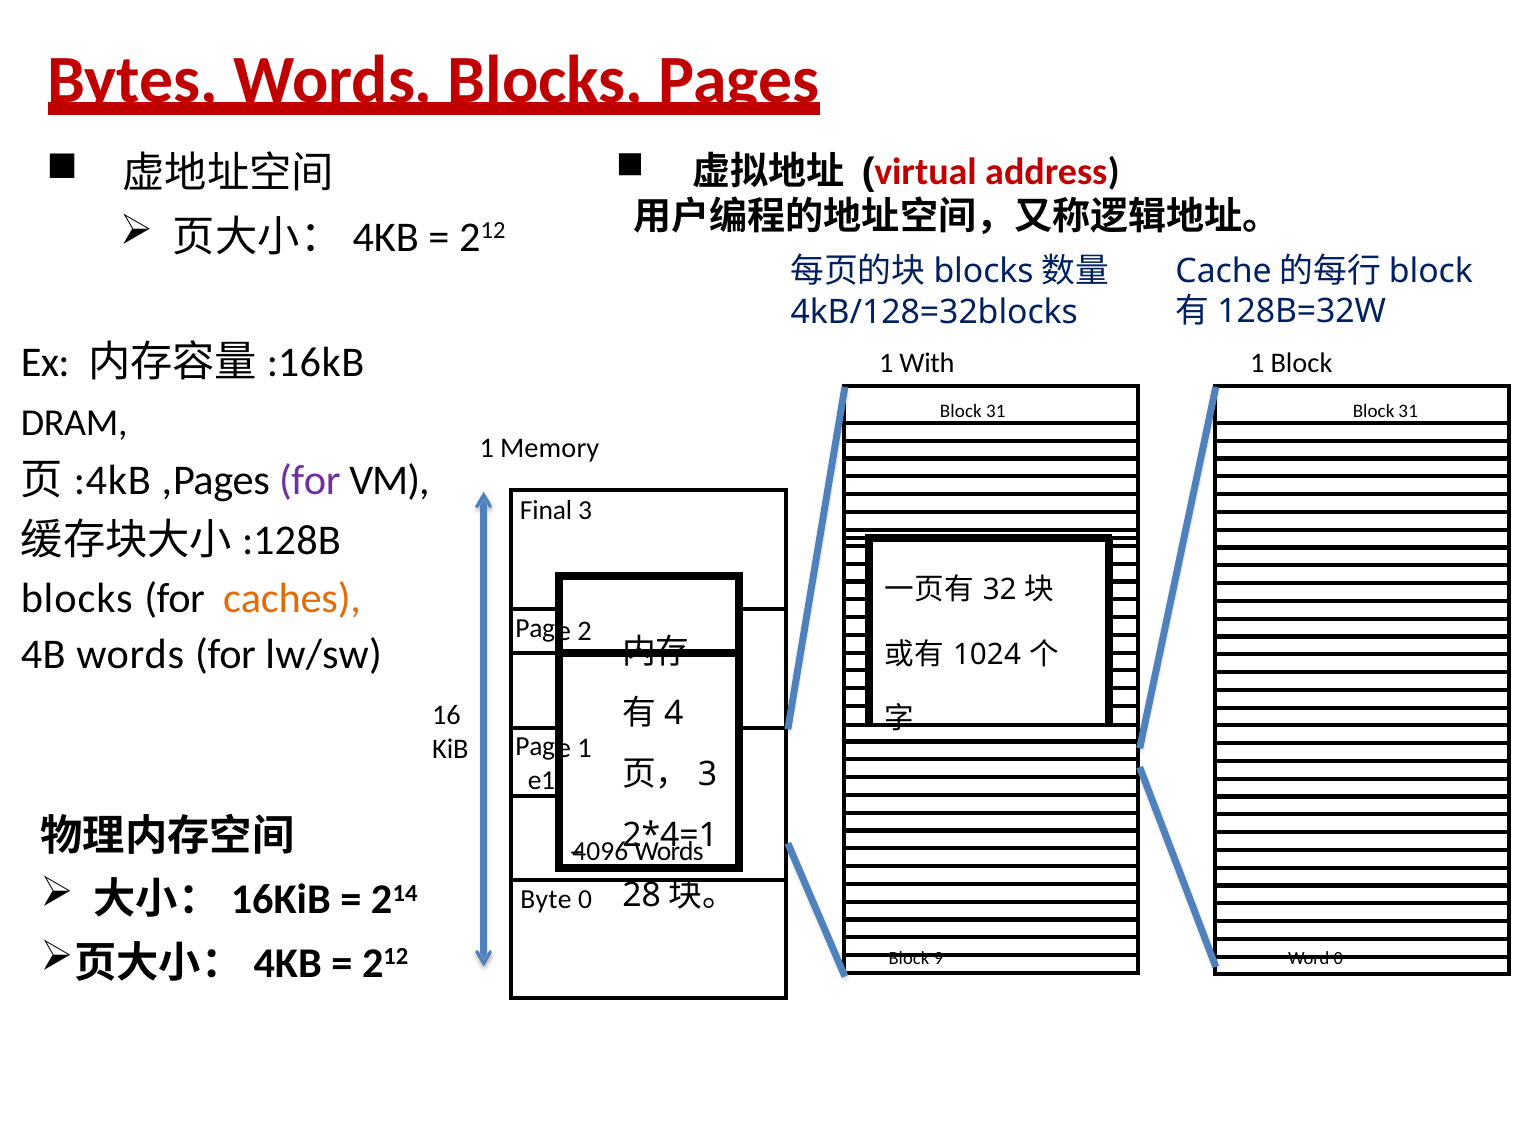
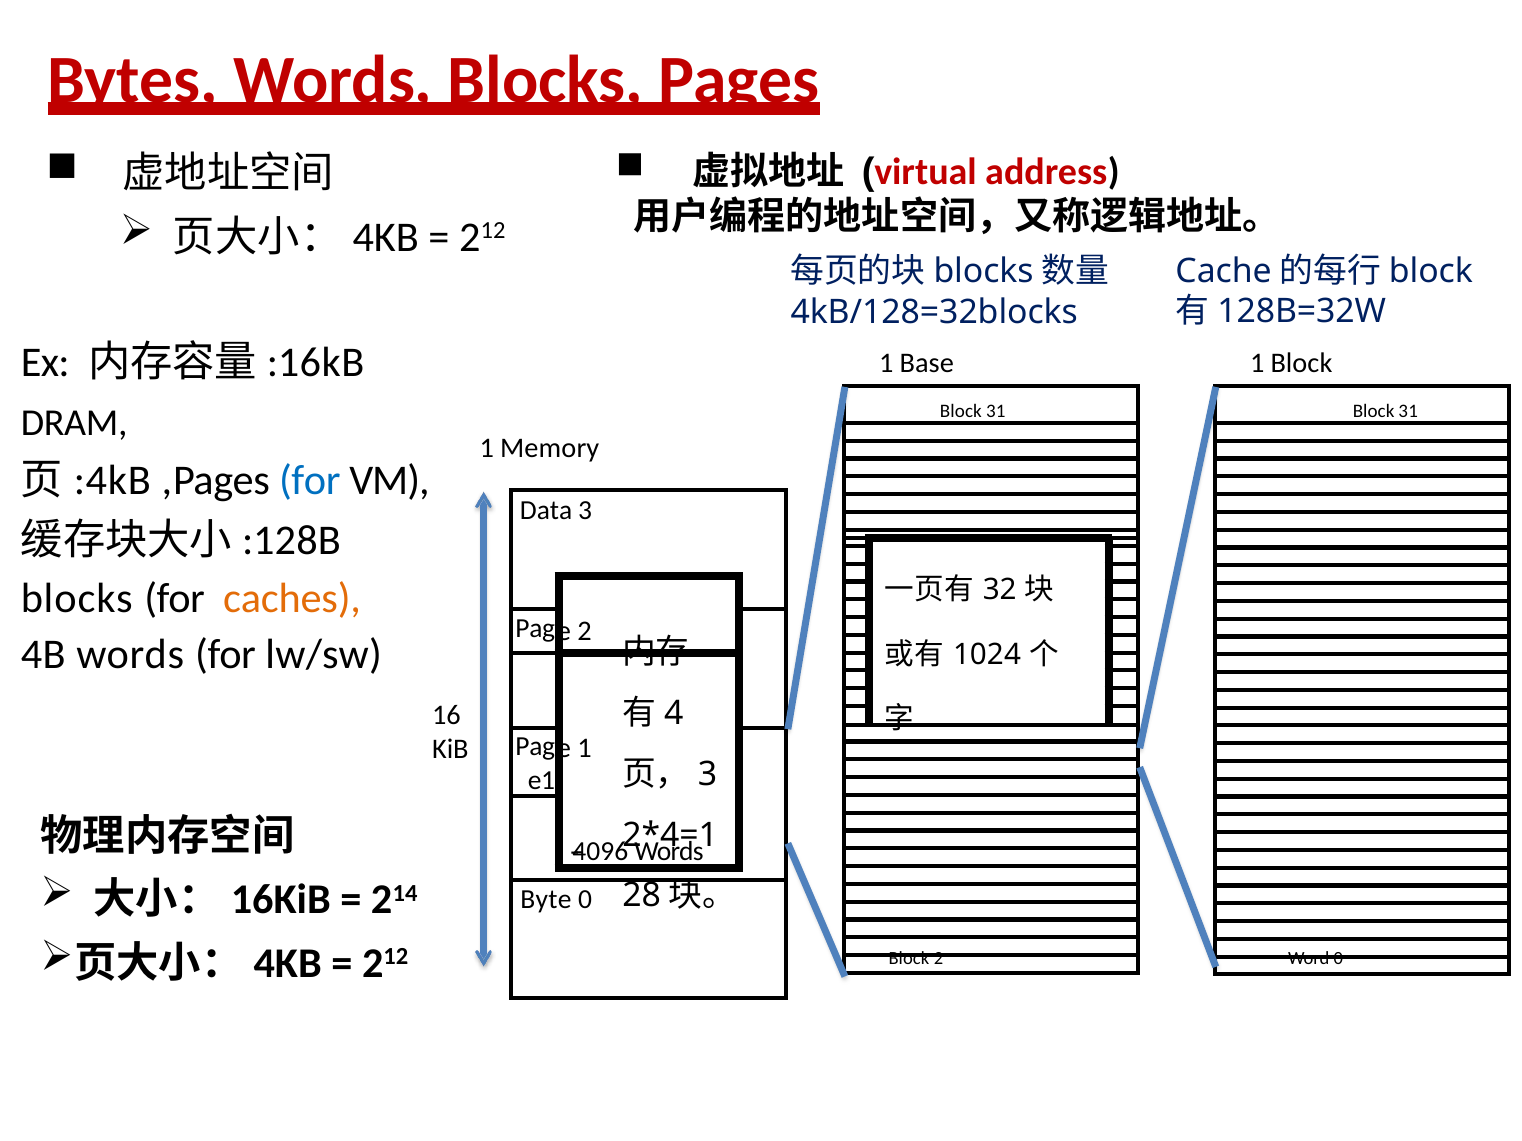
With: With -> Base (927, 363)
for colour: purple -> blue (310, 481)
Final: Final -> Data (546, 510)
Block 9: 9 -> 2 (939, 959)
